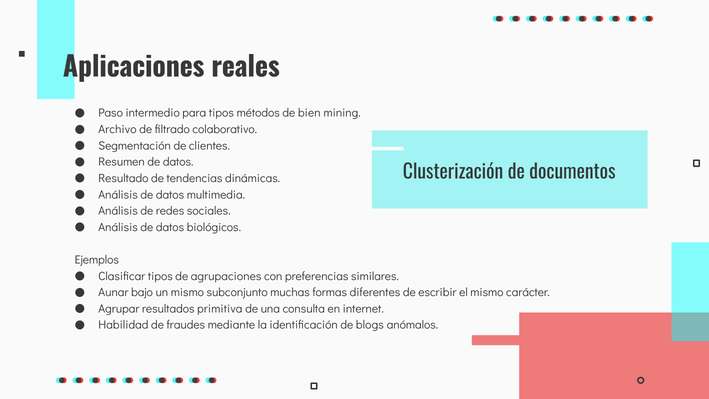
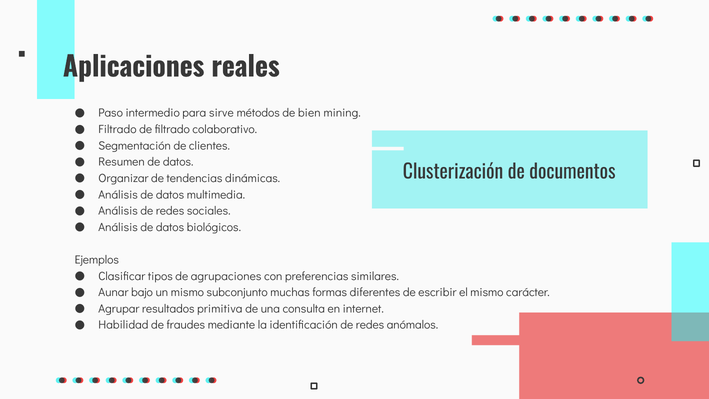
para tipos: tipos -> sirve (221, 113)
Archivo: Archivo -> Filtrado (117, 129)
Resultado: Resultado -> Organizar (123, 178)
identificación de blogs: blogs -> redes (370, 325)
